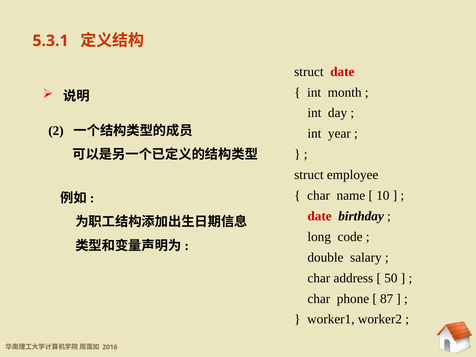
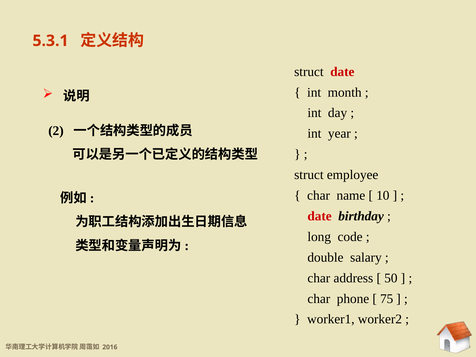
87: 87 -> 75 (387, 299)
